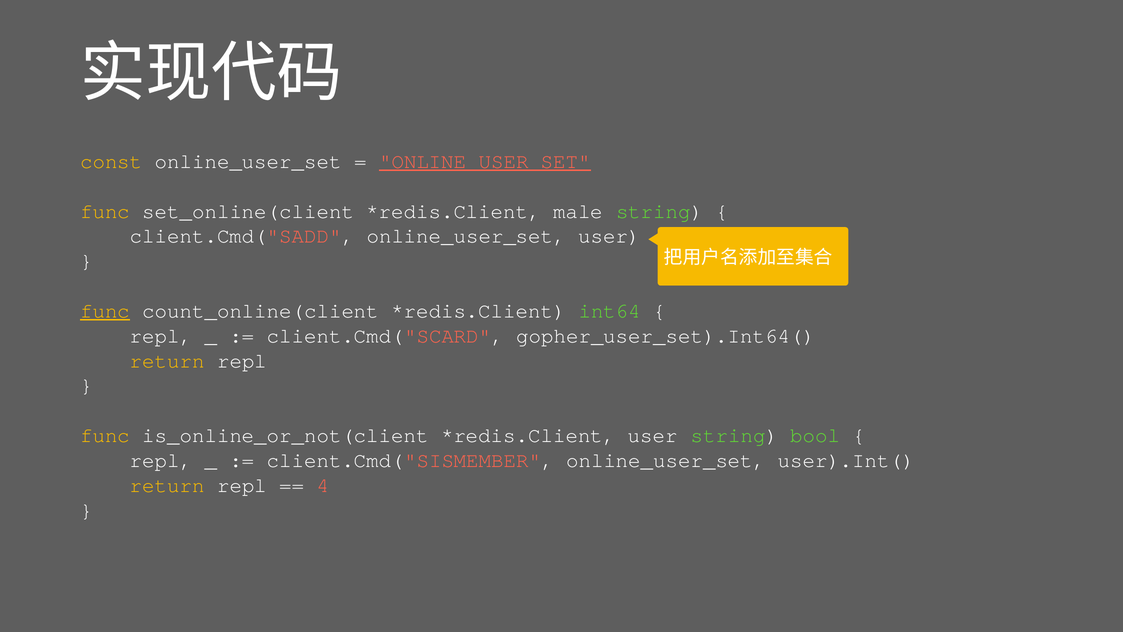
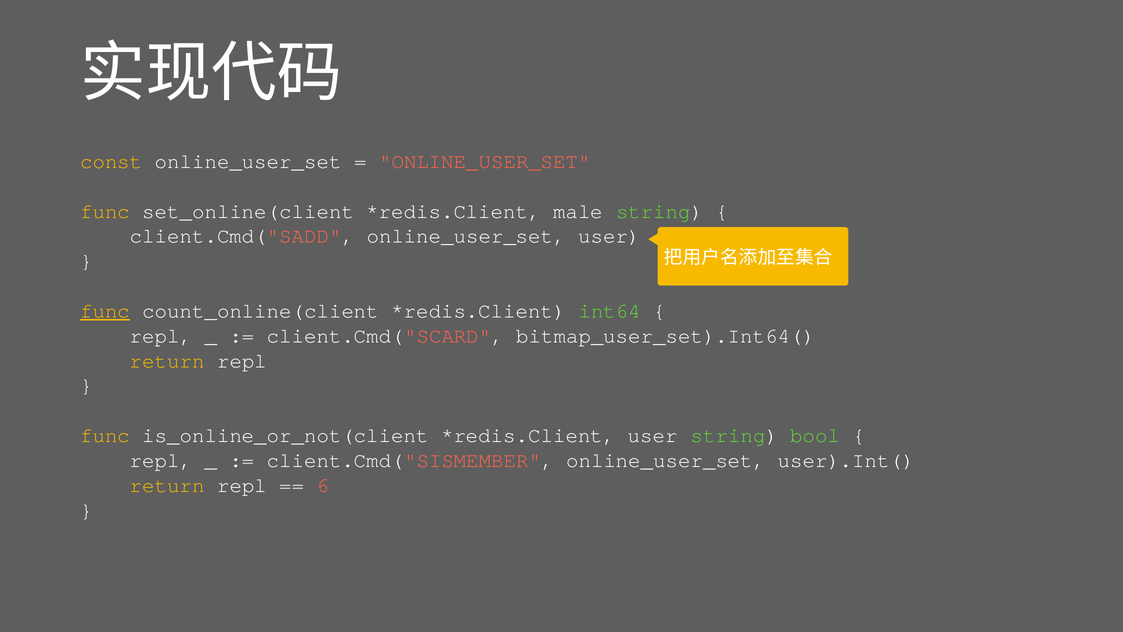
ONLINE_USER_SET underline: present -> none (485, 161)
gopher_user_set).Int64(: gopher_user_set).Int64( -> bitmap_user_set).Int64( (666, 336)
4: 4 -> 6 (323, 485)
